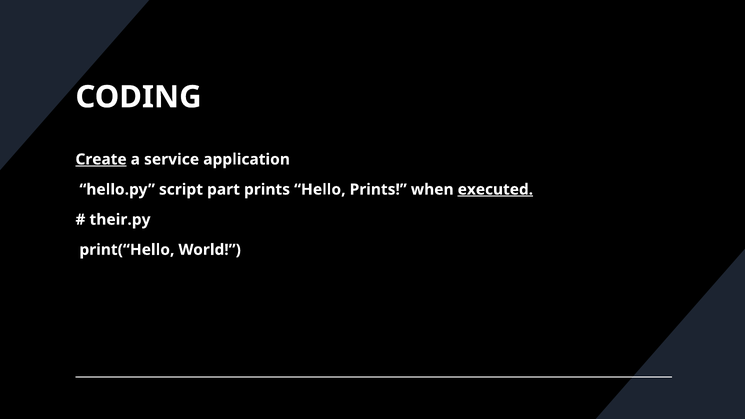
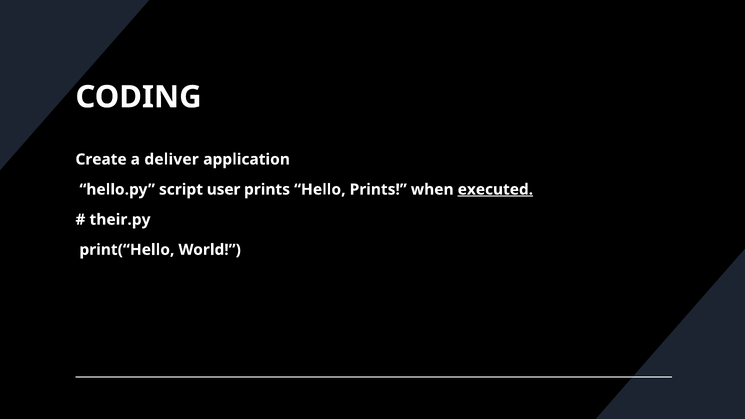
Create underline: present -> none (101, 159)
service: service -> deliver (172, 159)
part: part -> user (224, 190)
